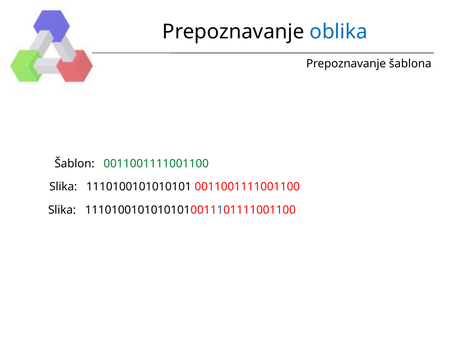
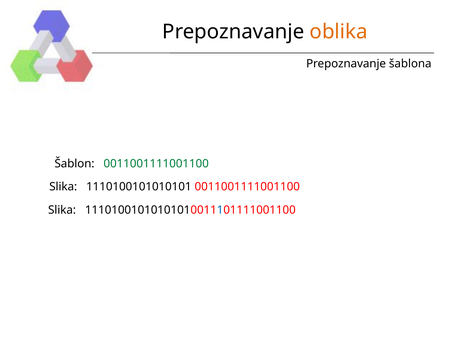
oblika colour: blue -> orange (339, 32)
